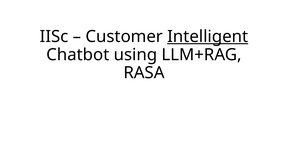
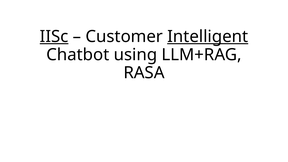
IISc underline: none -> present (54, 37)
